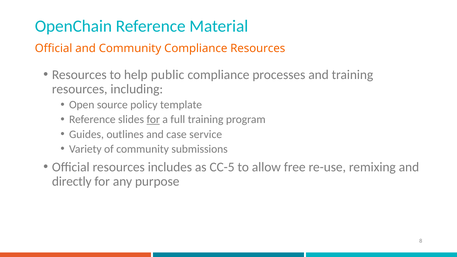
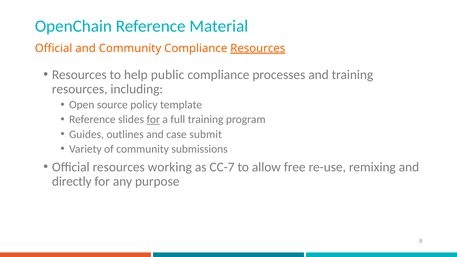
Resources underline: none -> present (258, 48)
service: service -> submit (206, 134)
includes: includes -> working (170, 167)
CC-5: CC-5 -> CC-7 (222, 167)
